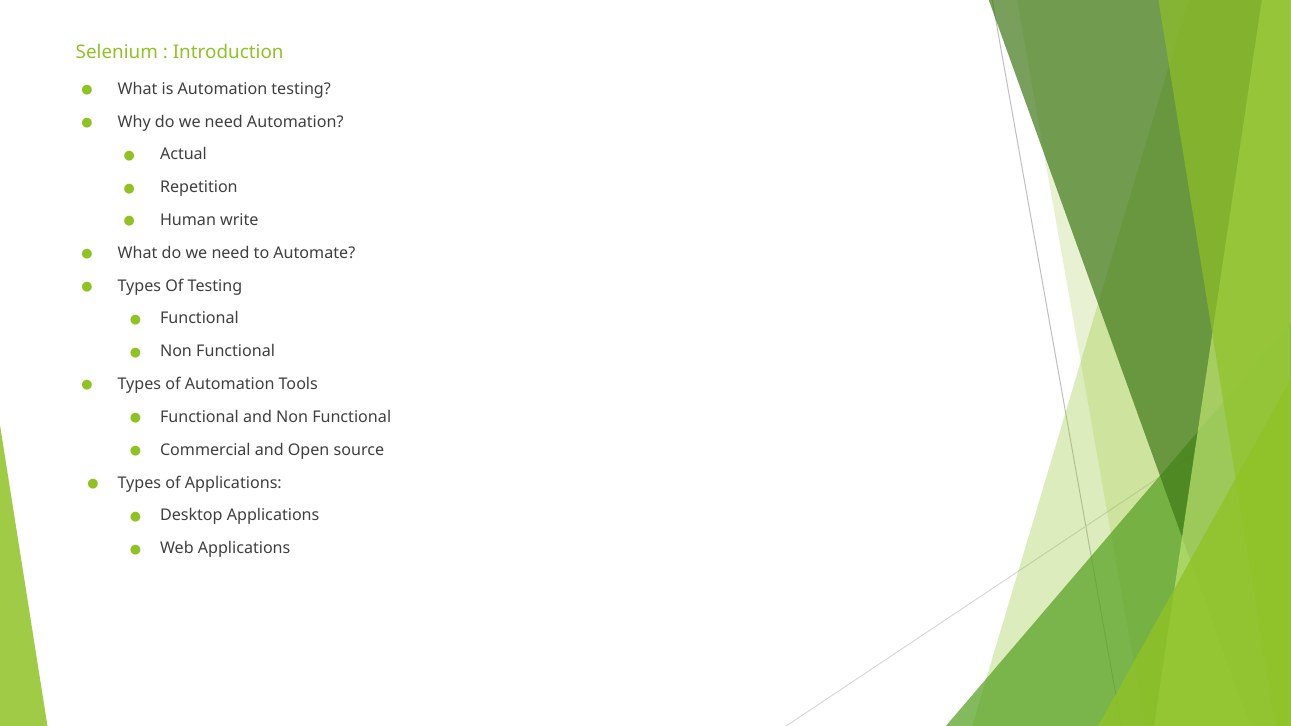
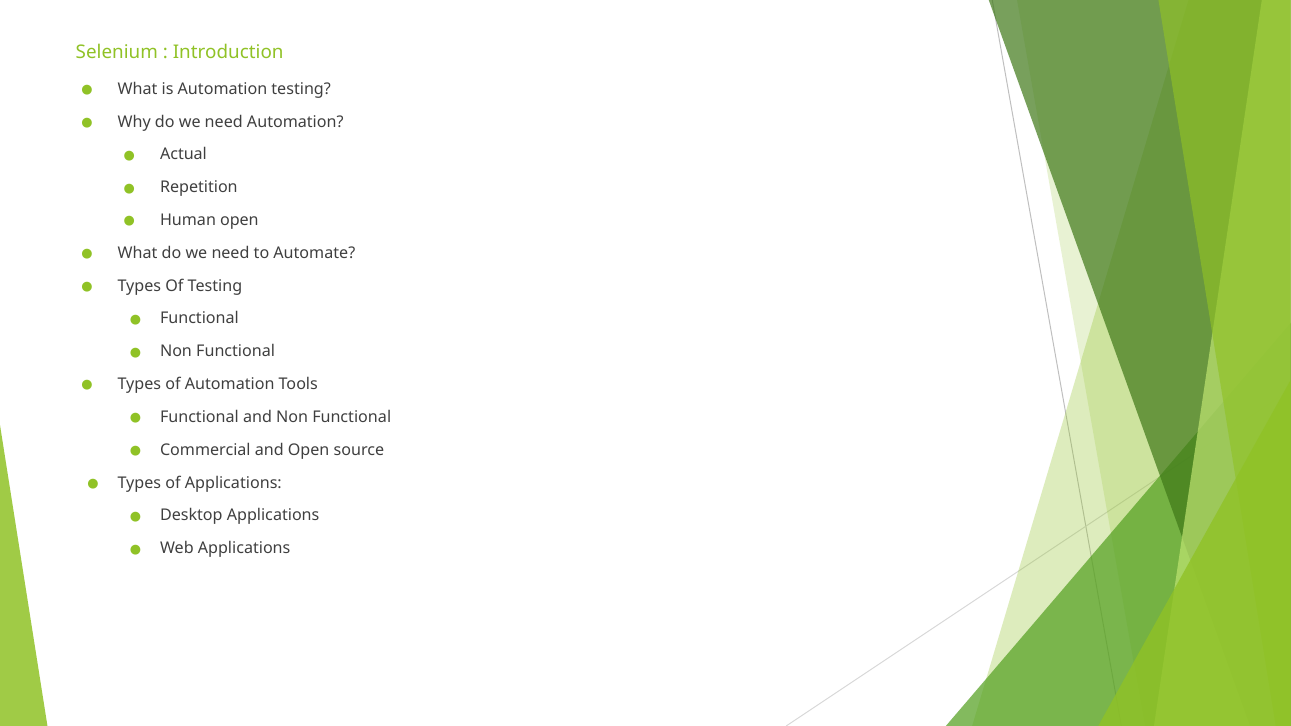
Human write: write -> open (239, 220)
